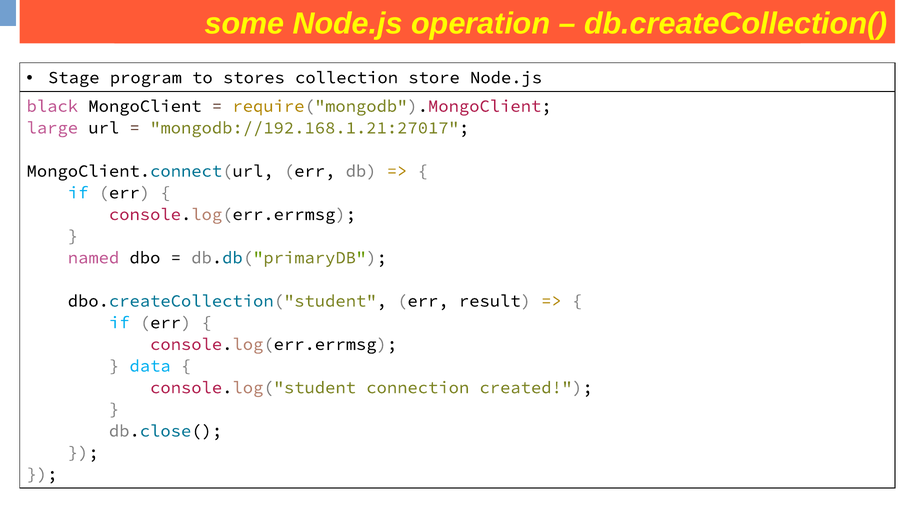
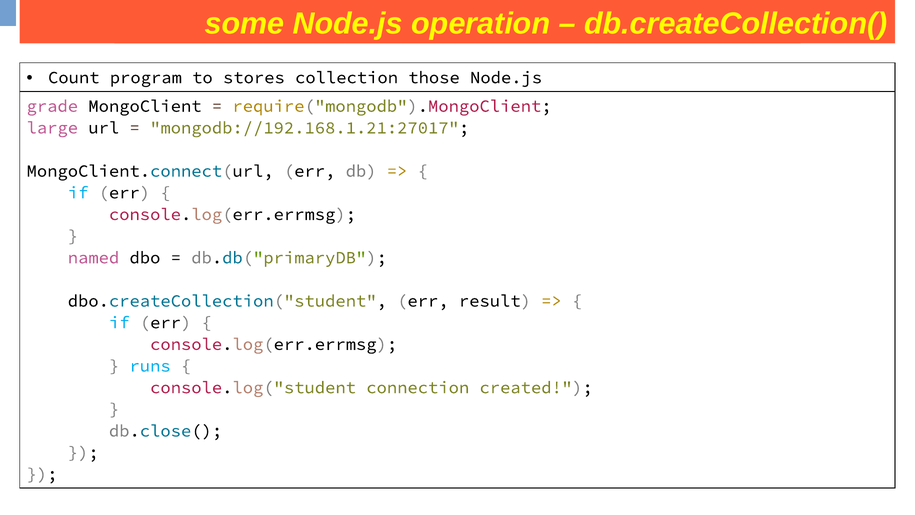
Stage: Stage -> Count (74, 77)
store: store -> those (434, 77)
black: black -> grade (52, 106)
data: data -> runs (150, 366)
